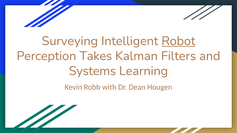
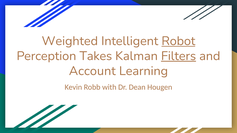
Surveying: Surveying -> Weighted (70, 41)
Filters underline: none -> present (179, 56)
Systems: Systems -> Account (92, 71)
